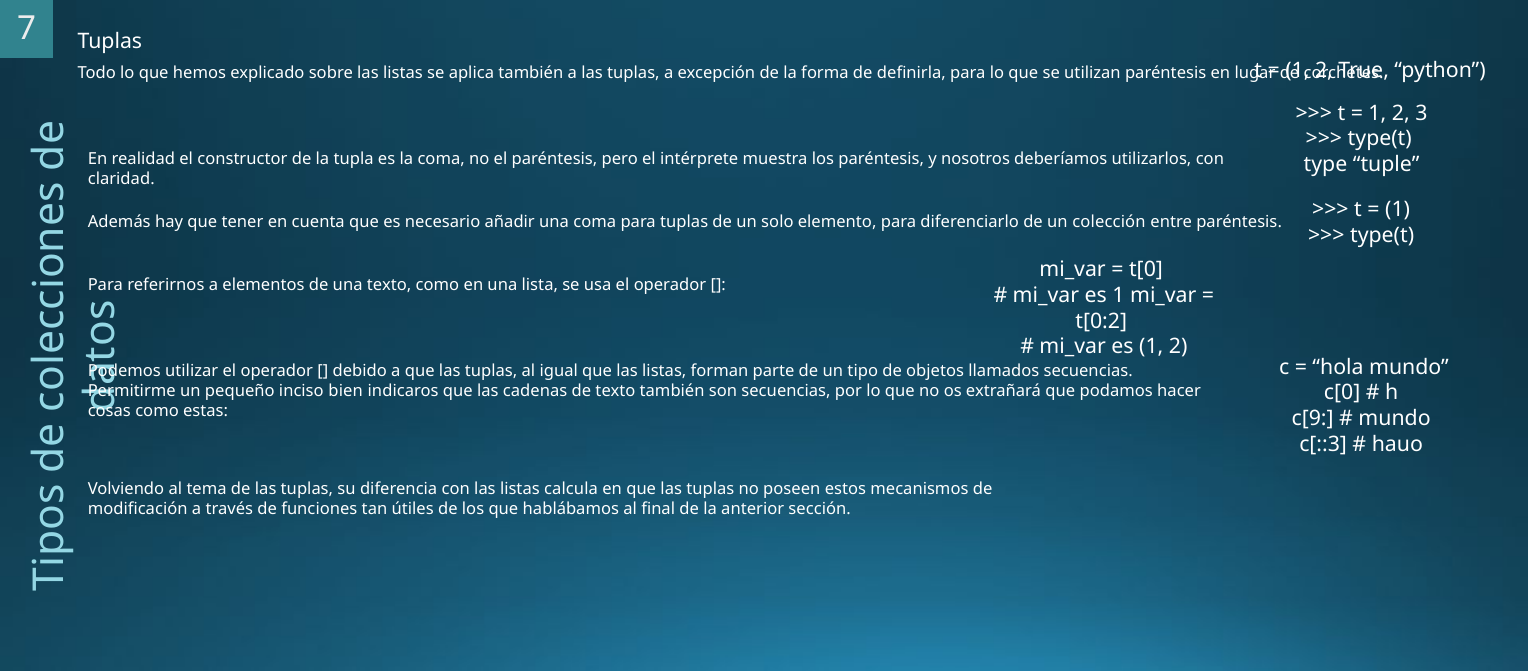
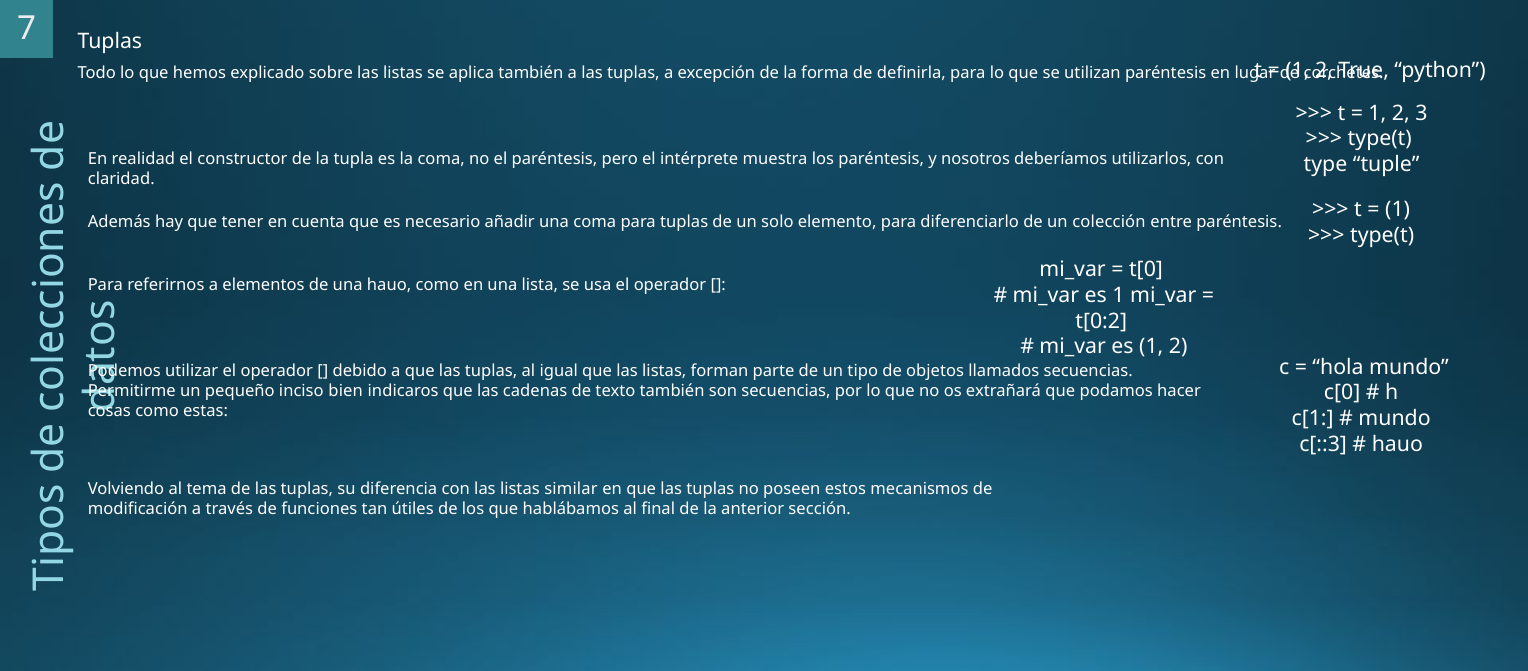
una texto: texto -> hauo (389, 285)
c[9: c[9 -> c[1 (1313, 418)
calcula: calcula -> similar (571, 489)
